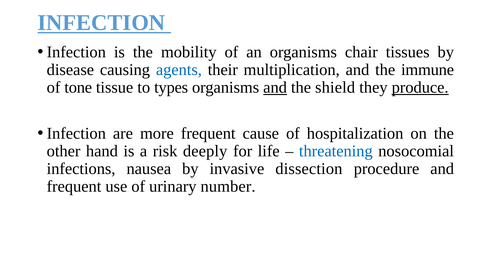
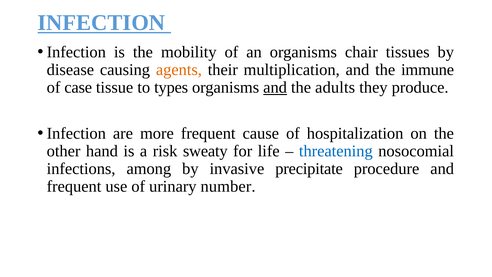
agents colour: blue -> orange (179, 70)
tone: tone -> case (78, 87)
shield: shield -> adults (335, 87)
produce underline: present -> none (420, 87)
deeply: deeply -> sweaty (205, 151)
nausea: nausea -> among (149, 169)
dissection: dissection -> precipitate (309, 169)
